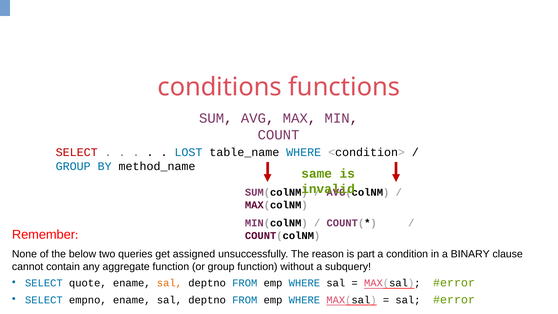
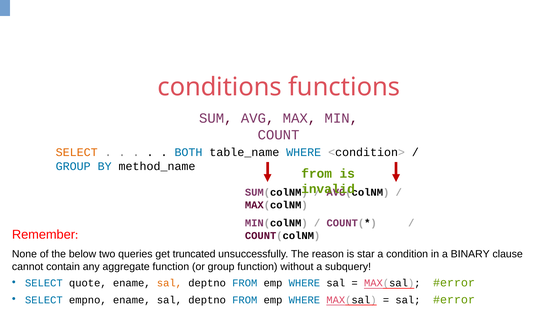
SELECT colour: red -> orange (77, 152)
LOST: LOST -> BOTH (188, 152)
same: same -> from (317, 174)
assigned: assigned -> truncated (194, 254)
part: part -> star (366, 254)
